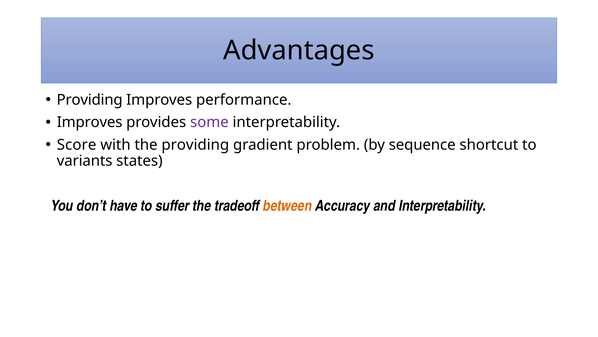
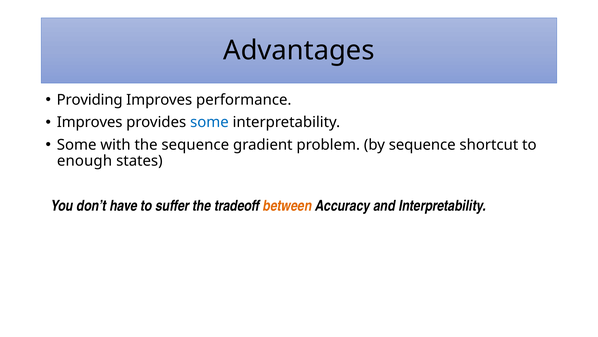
some colour: purple -> blue (209, 122)
Score: Score -> Some (77, 145)
the providing: providing -> sequence (195, 145)
variants: variants -> enough (85, 161)
